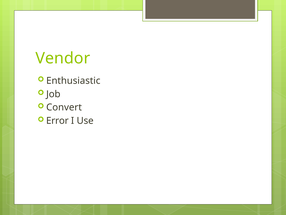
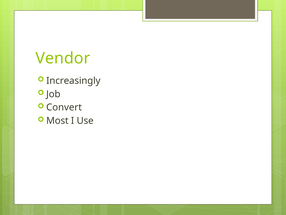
Enthusiastic: Enthusiastic -> Increasingly (73, 81)
Error: Error -> Most (57, 121)
